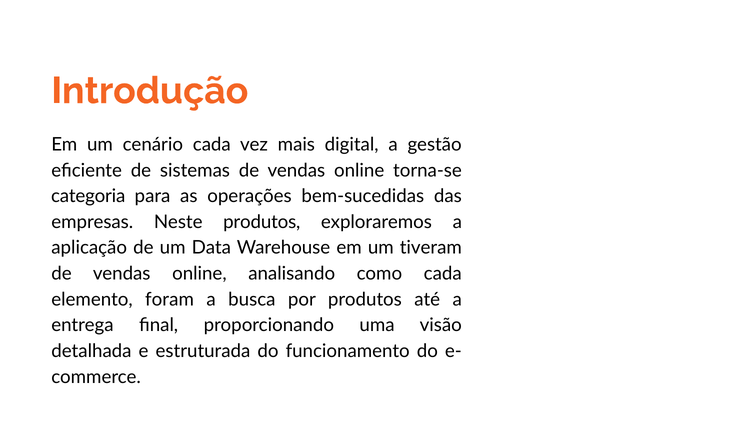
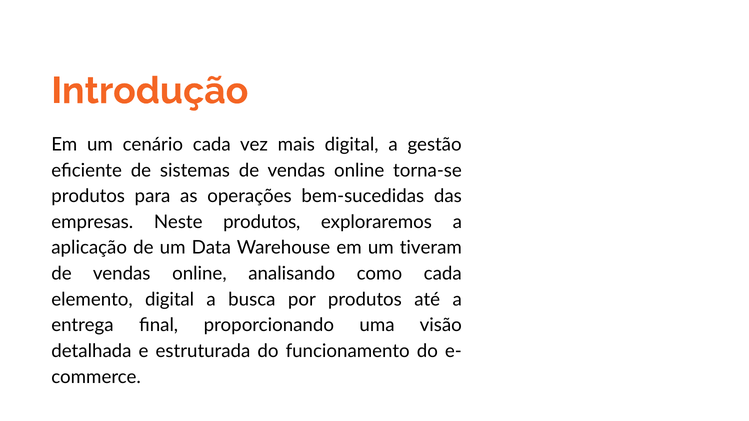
categoria: categoria -> produtos (88, 196)
elemento foram: foram -> digital (170, 300)
